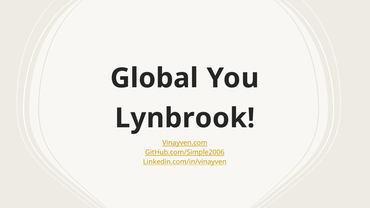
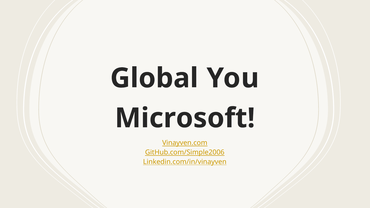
Lynbrook: Lynbrook -> Microsoft (185, 118)
